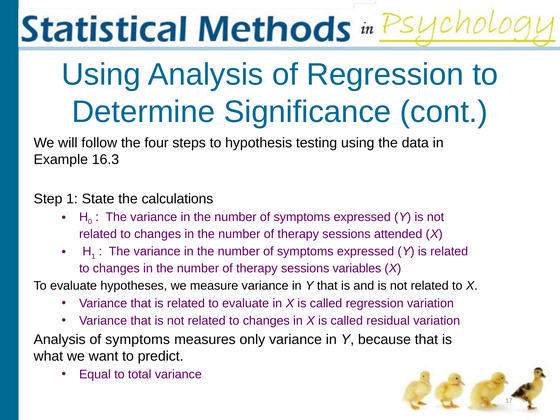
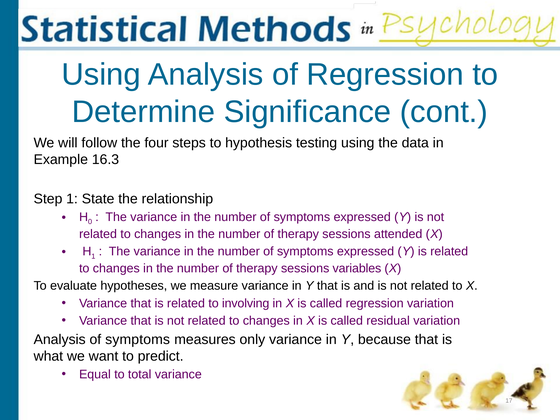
calculations: calculations -> relationship (177, 199)
related to evaluate: evaluate -> involving (246, 303)
